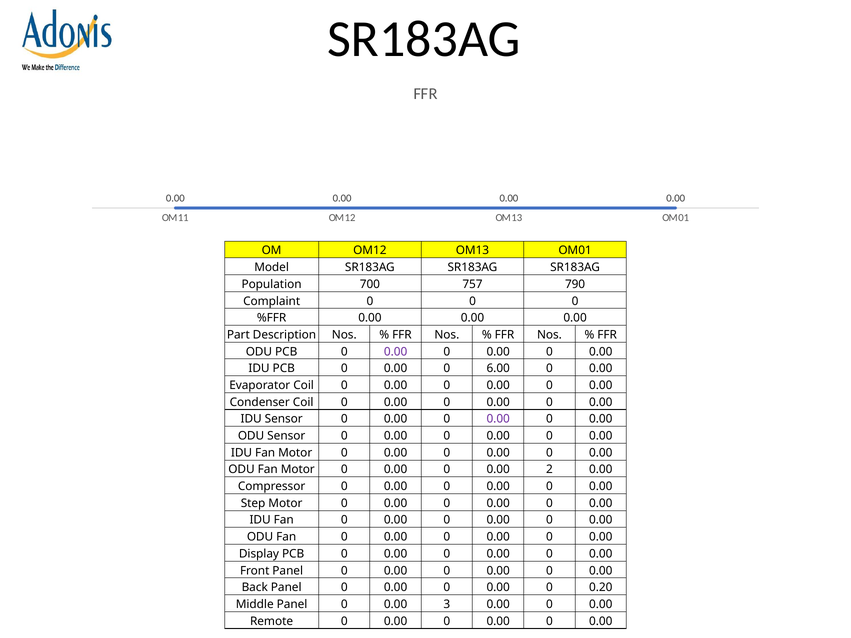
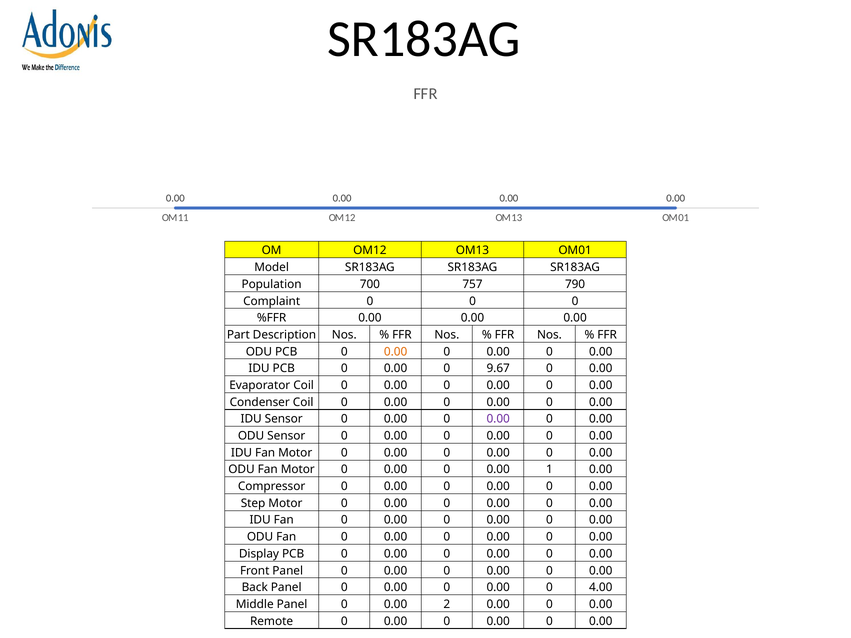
0.00 colour: purple -> orange (396, 352)
6.00: 6.00 -> 9.67 (498, 369)
2: 2 -> 1 (549, 470)
0.20: 0.20 -> 4.00 (601, 588)
3: 3 -> 2 (447, 605)
